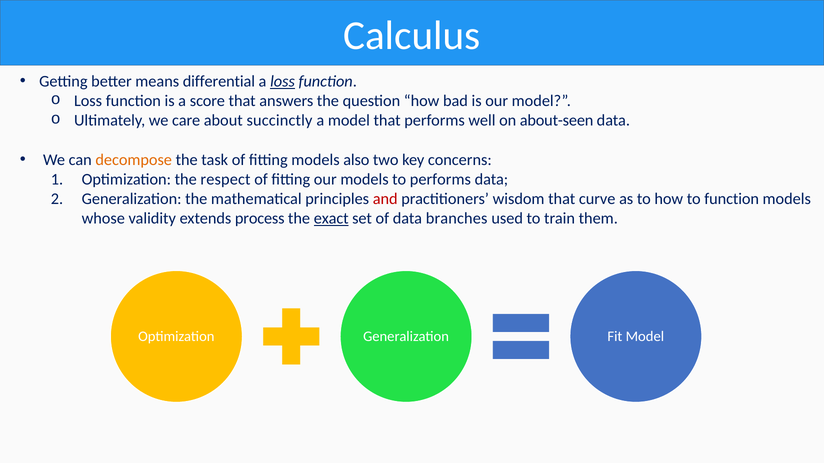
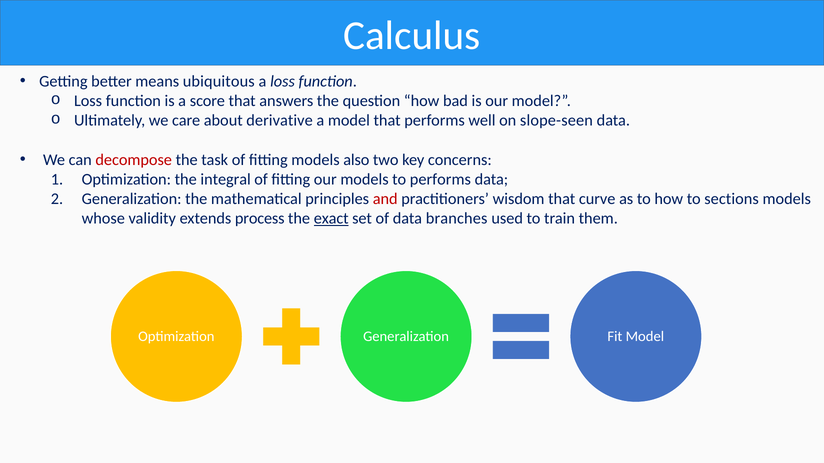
differential: differential -> ubiquitous (219, 82)
loss underline: present -> none (283, 82)
succinctly: succinctly -> derivative (280, 121)
about-seen: about-seen -> slope-seen (556, 121)
decompose colour: orange -> red (134, 160)
respect: respect -> integral (226, 179)
to function: function -> sections (732, 199)
